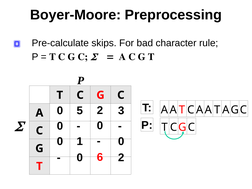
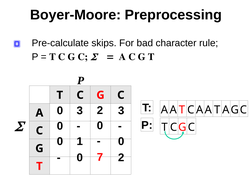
0 5: 5 -> 3 (80, 111)
6: 6 -> 7 (100, 157)
